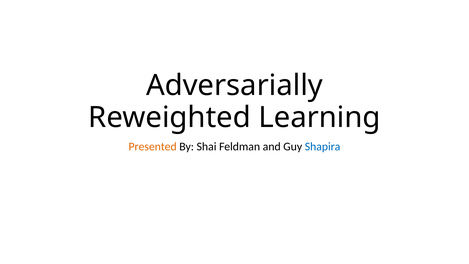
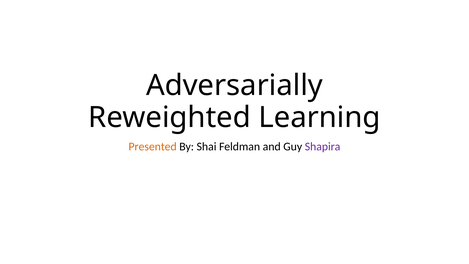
Shapira colour: blue -> purple (323, 147)
